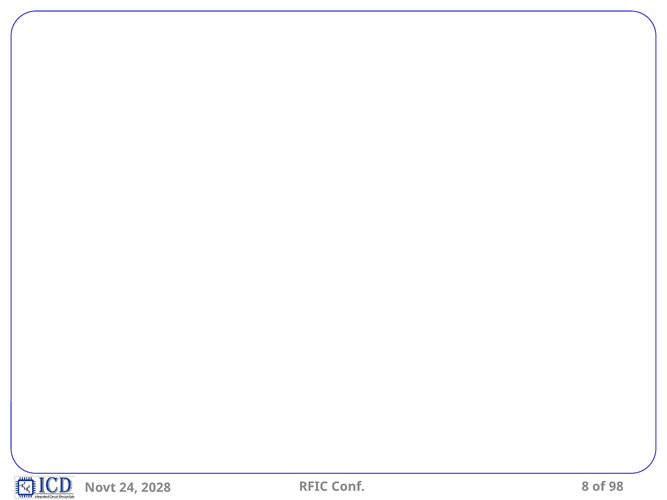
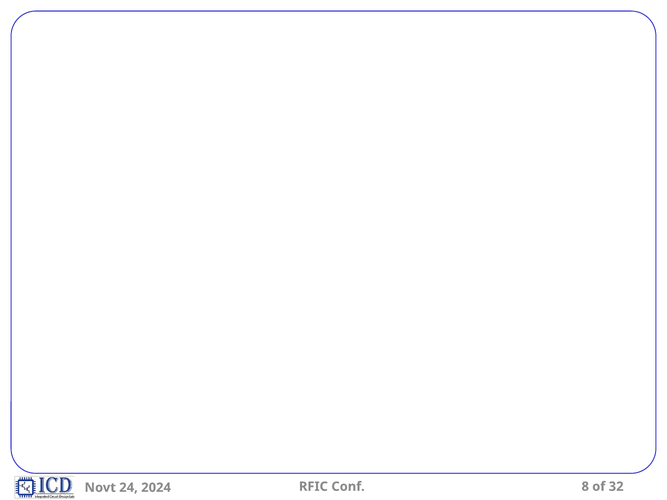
2028: 2028 -> 2024 (156, 488)
98: 98 -> 32 (616, 487)
